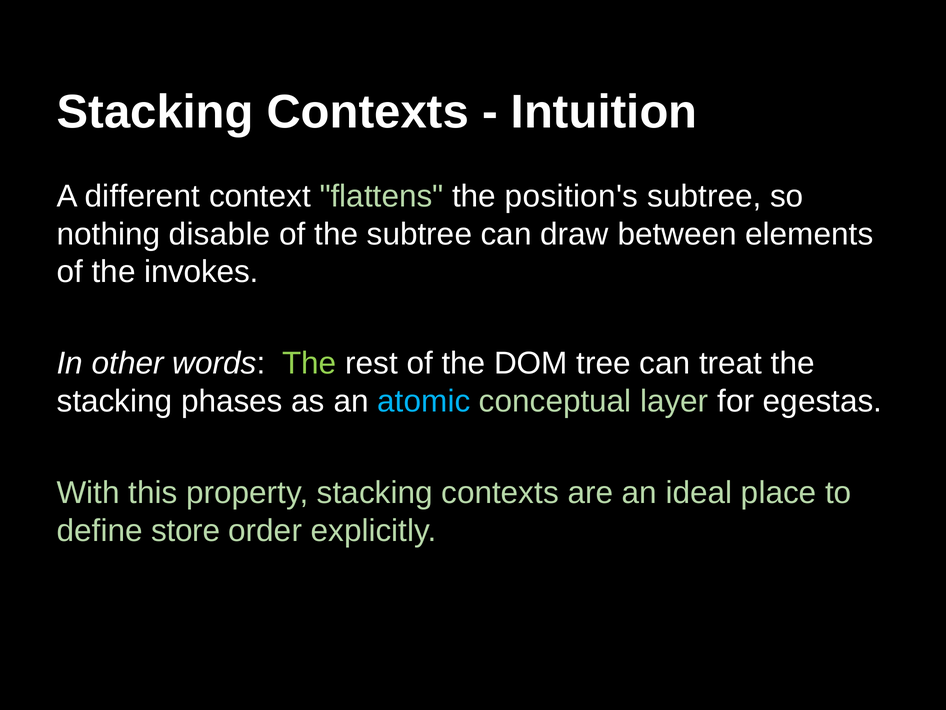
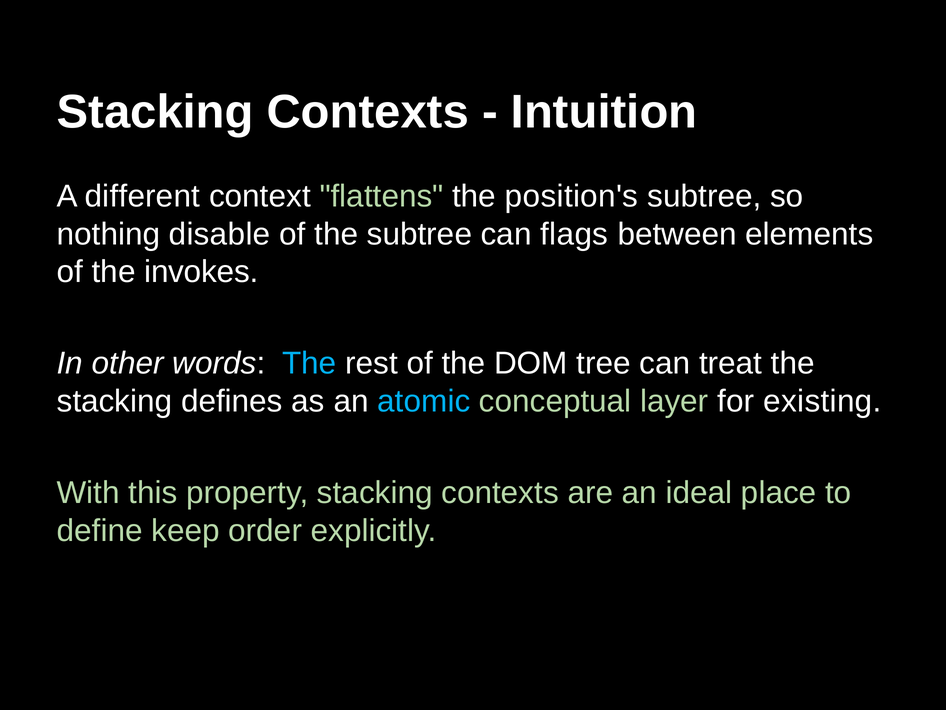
draw: draw -> flags (574, 234)
The colour: light green -> light blue (309, 363)
phases: phases -> defines (232, 401)
egestas: egestas -> existing (822, 401)
store: store -> keep (185, 530)
